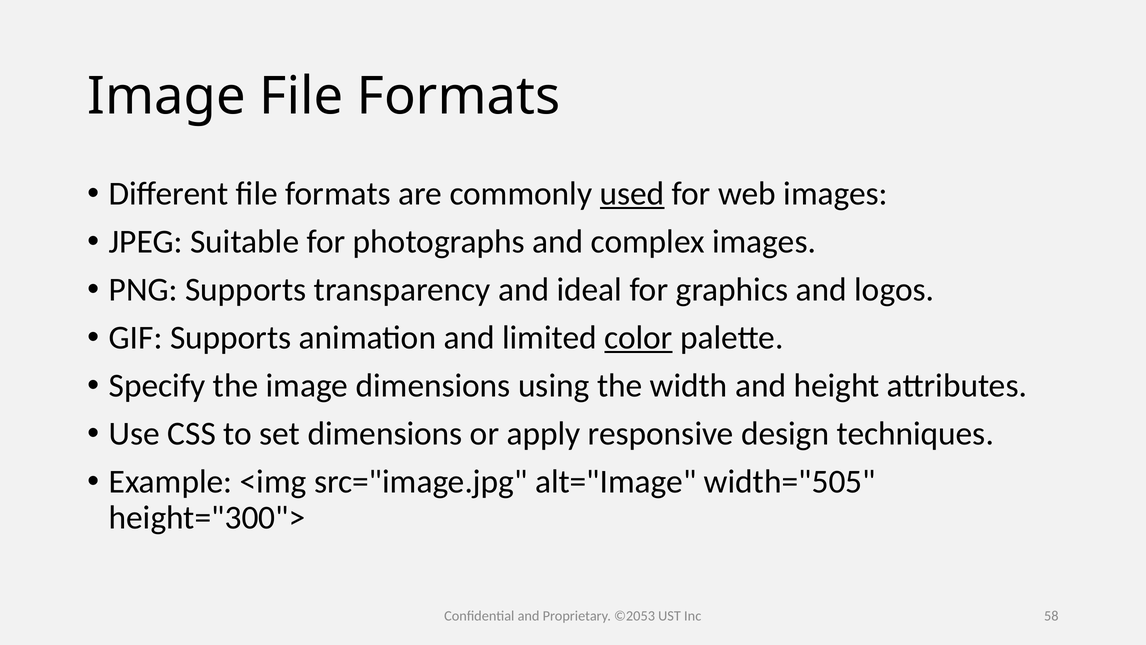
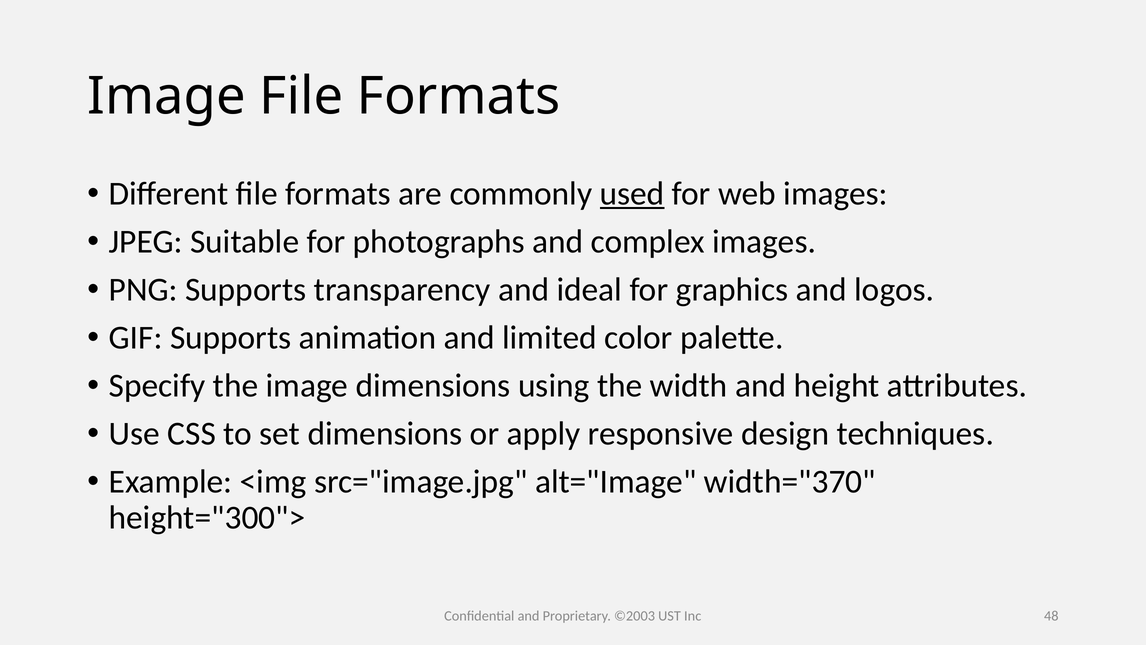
color underline: present -> none (638, 338)
width="505: width="505 -> width="370 (790, 482)
©2053: ©2053 -> ©2003 (635, 615)
58: 58 -> 48 (1051, 615)
